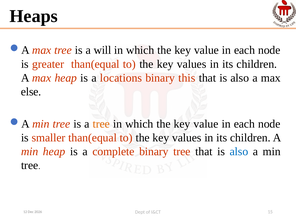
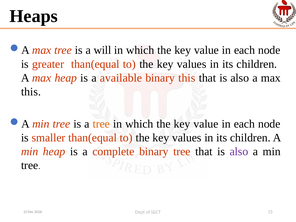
locations: locations -> available (121, 78)
else: else -> this (31, 92)
also colour: blue -> purple (239, 152)
